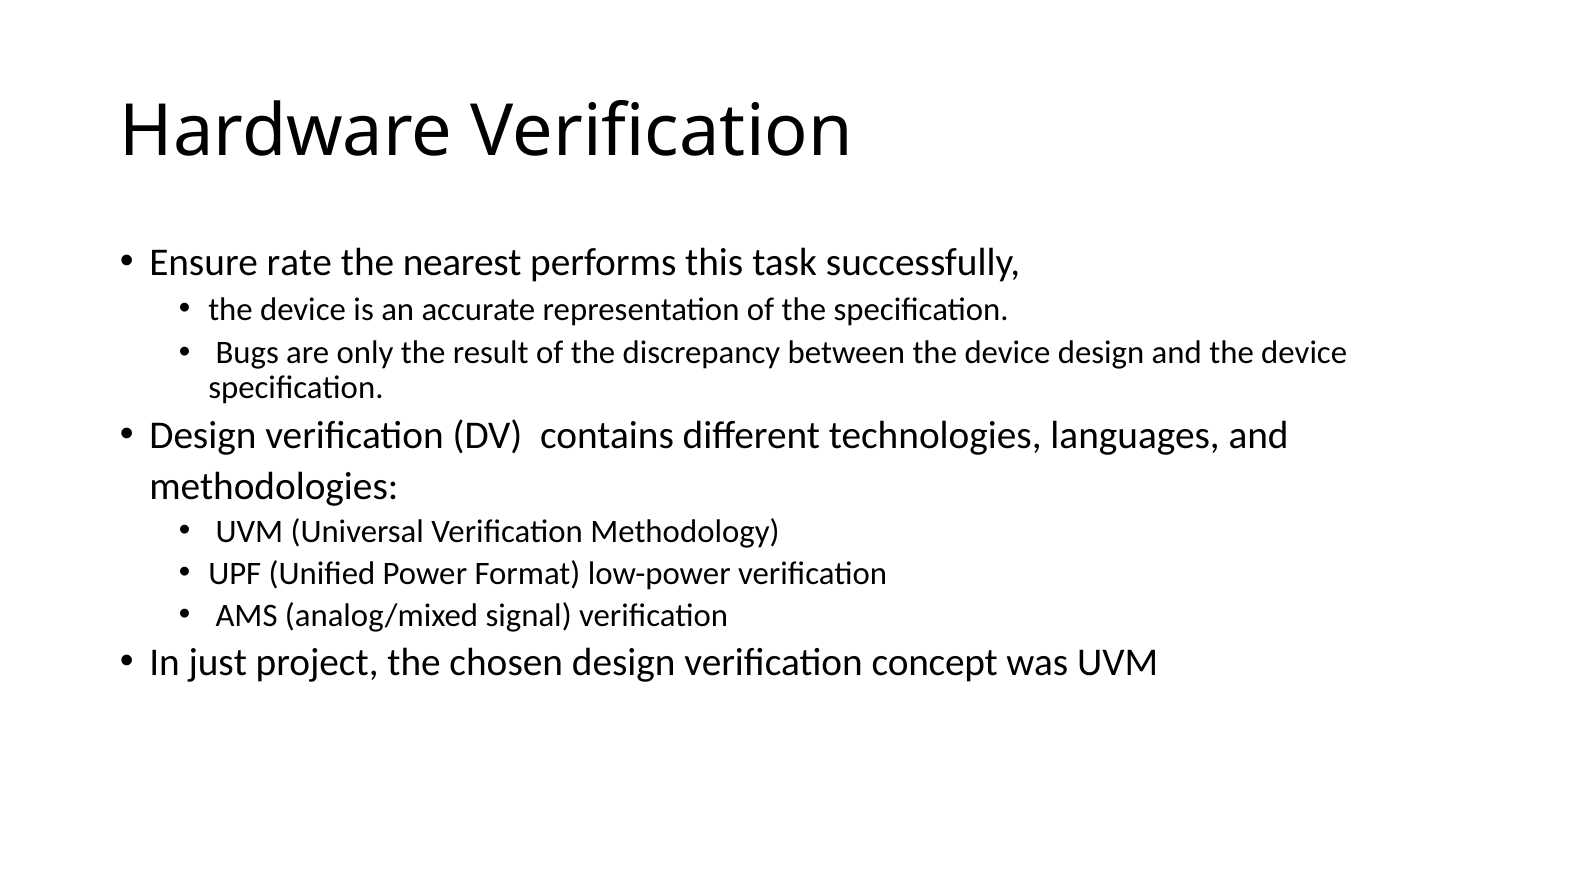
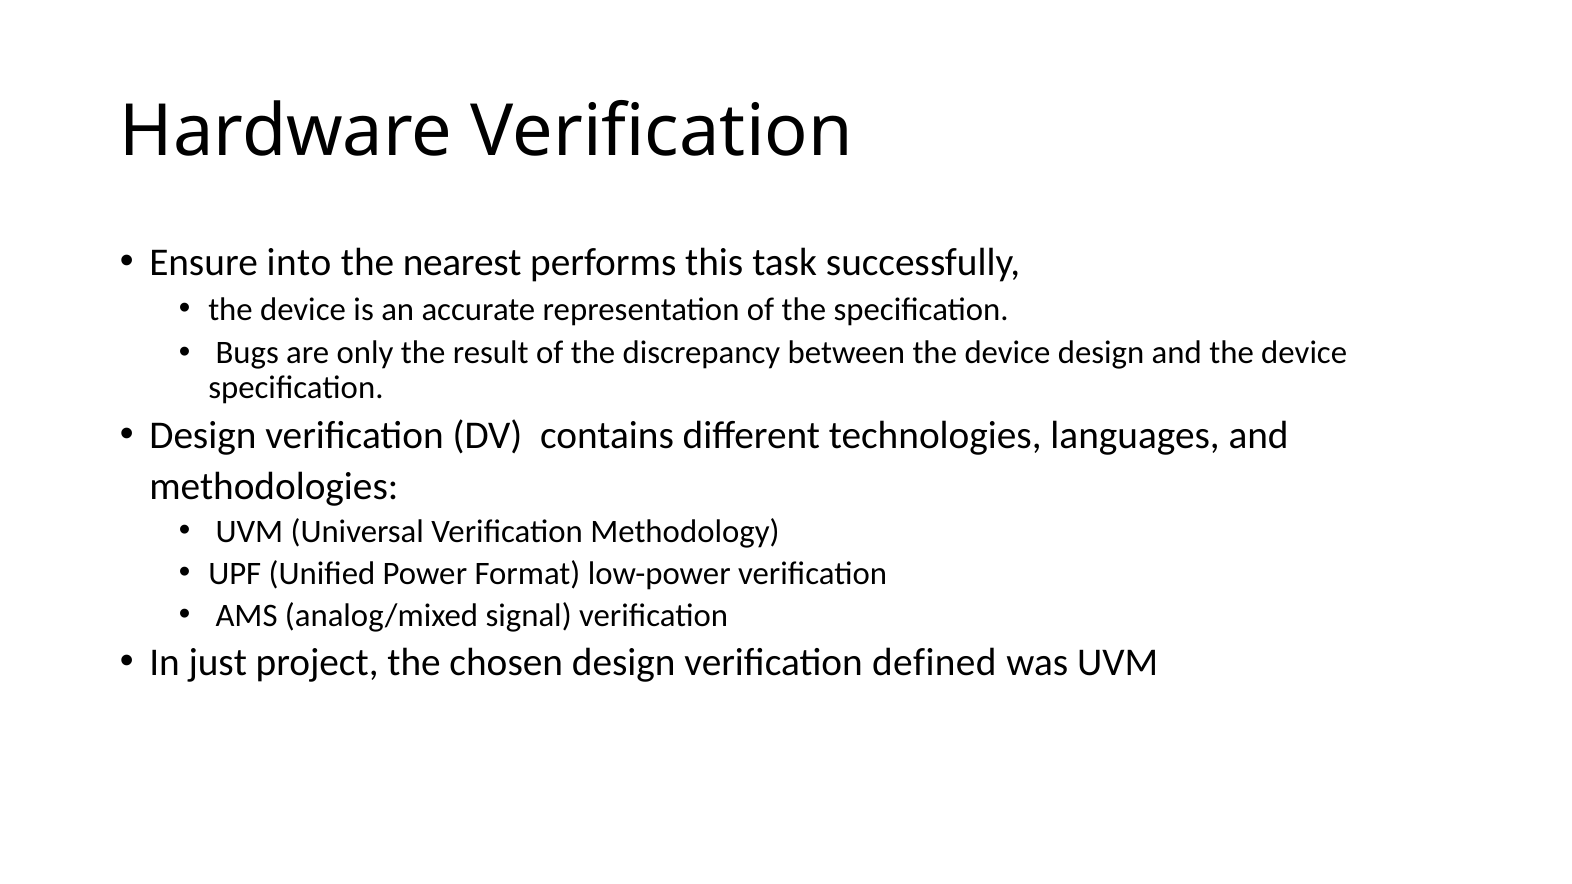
rate: rate -> into (299, 262)
concept: concept -> defined (934, 663)
